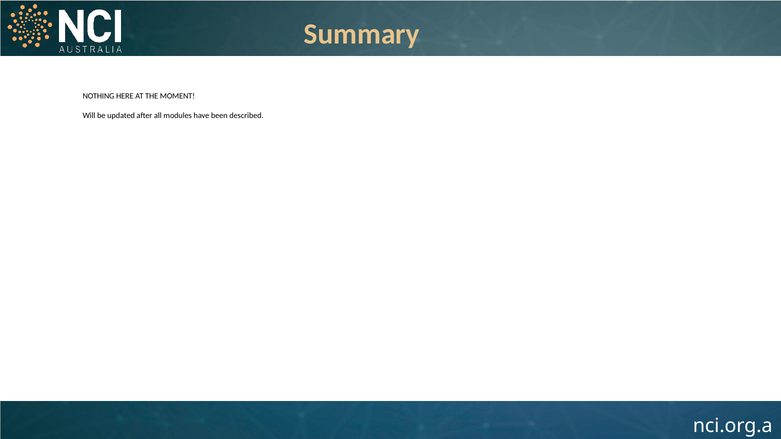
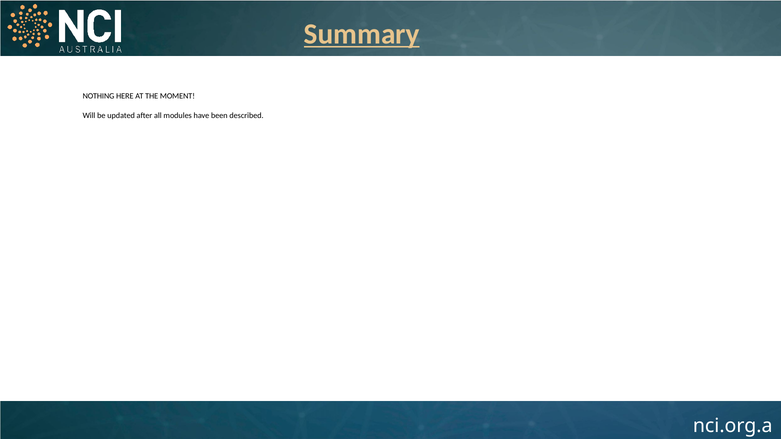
Summary underline: none -> present (362, 34)
